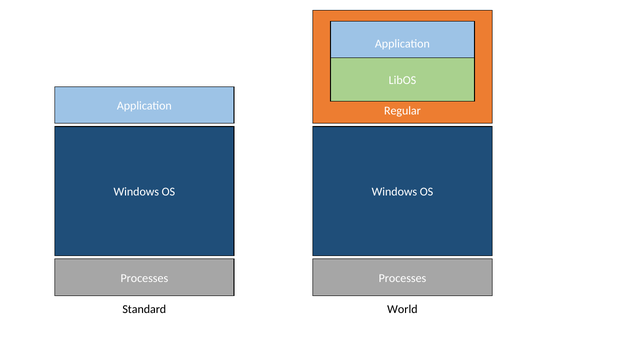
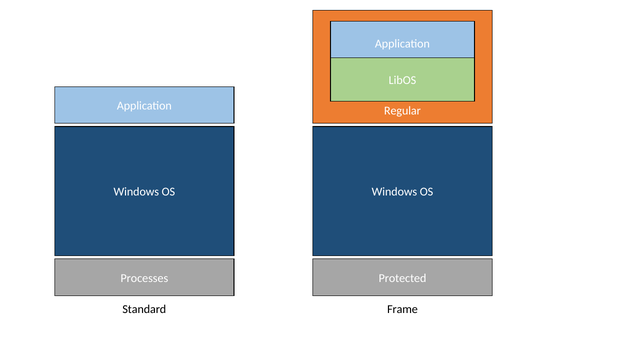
Processes: Processes -> Protected (402, 278)
World: World -> Frame (402, 309)
